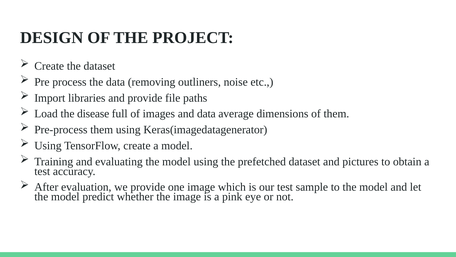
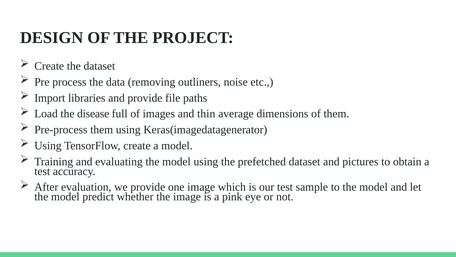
and data: data -> thin (206, 114)
